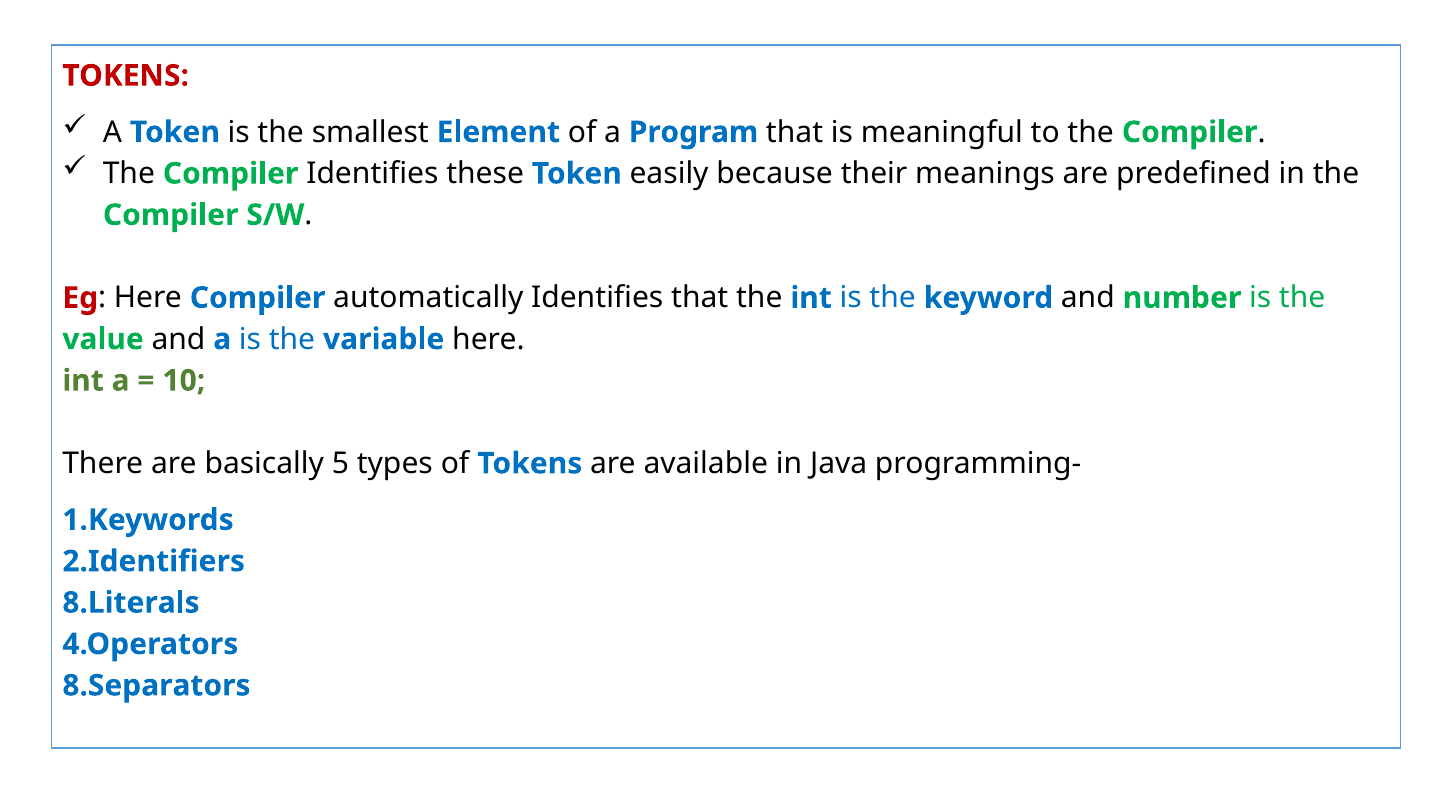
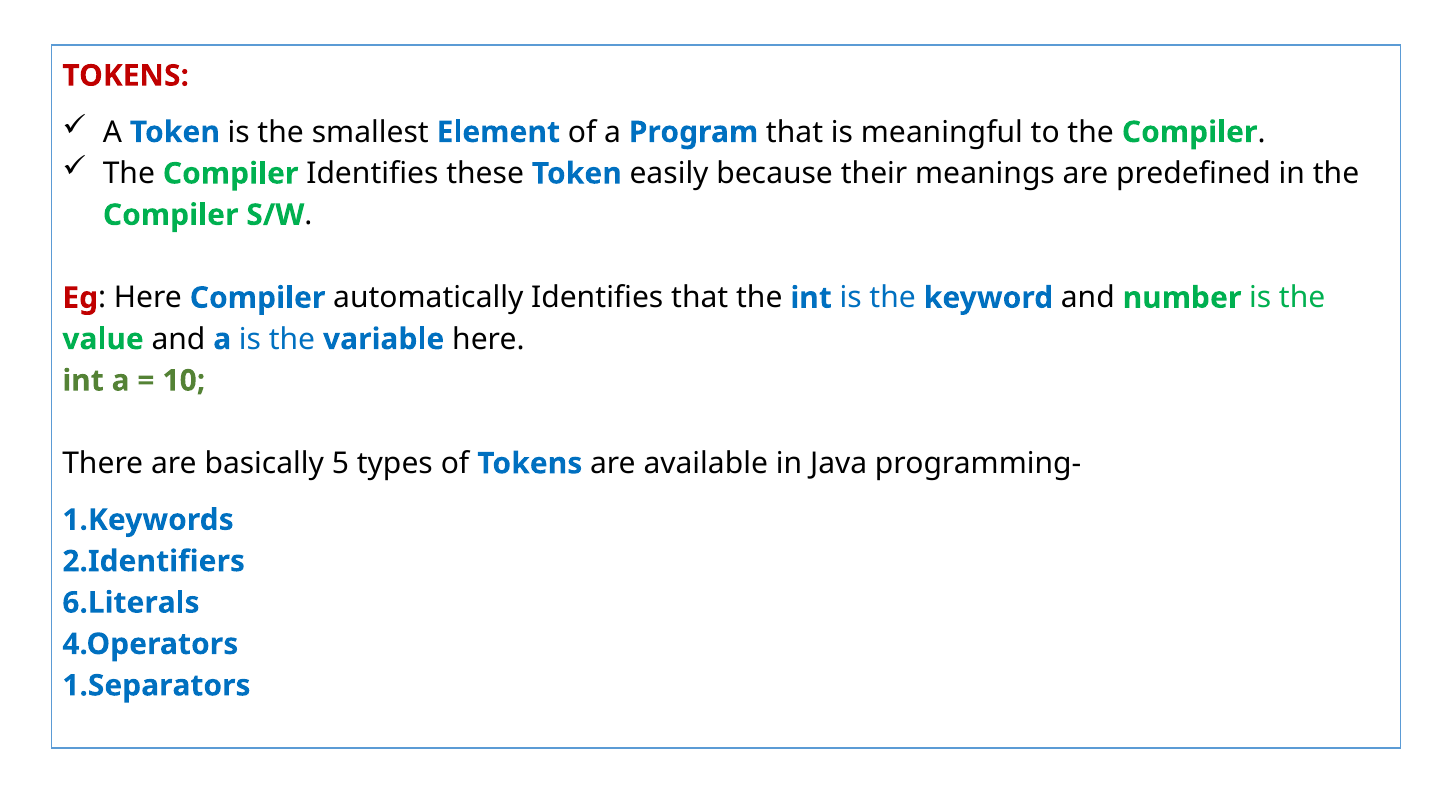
8.Literals: 8.Literals -> 6.Literals (131, 603)
8.Separators: 8.Separators -> 1.Separators (156, 686)
